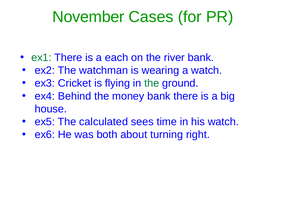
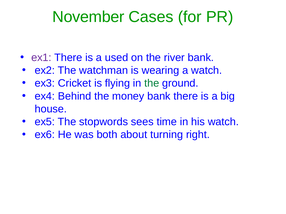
ex1 colour: green -> purple (41, 58)
each: each -> used (117, 58)
calculated: calculated -> stopwords (104, 122)
